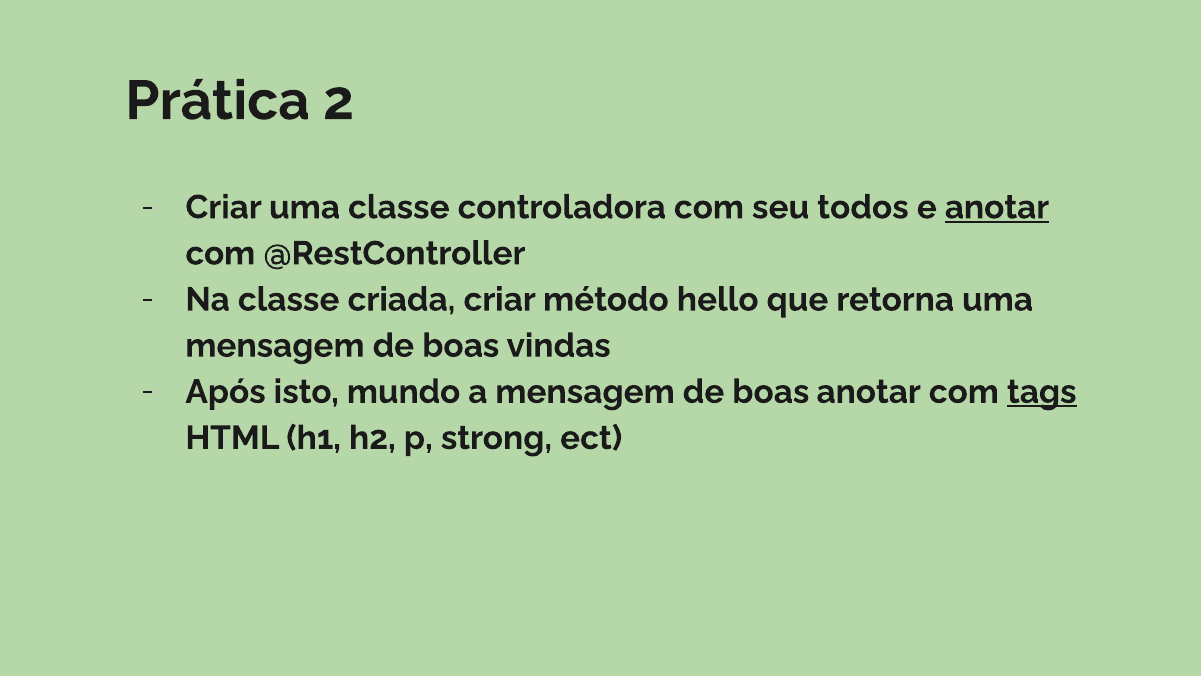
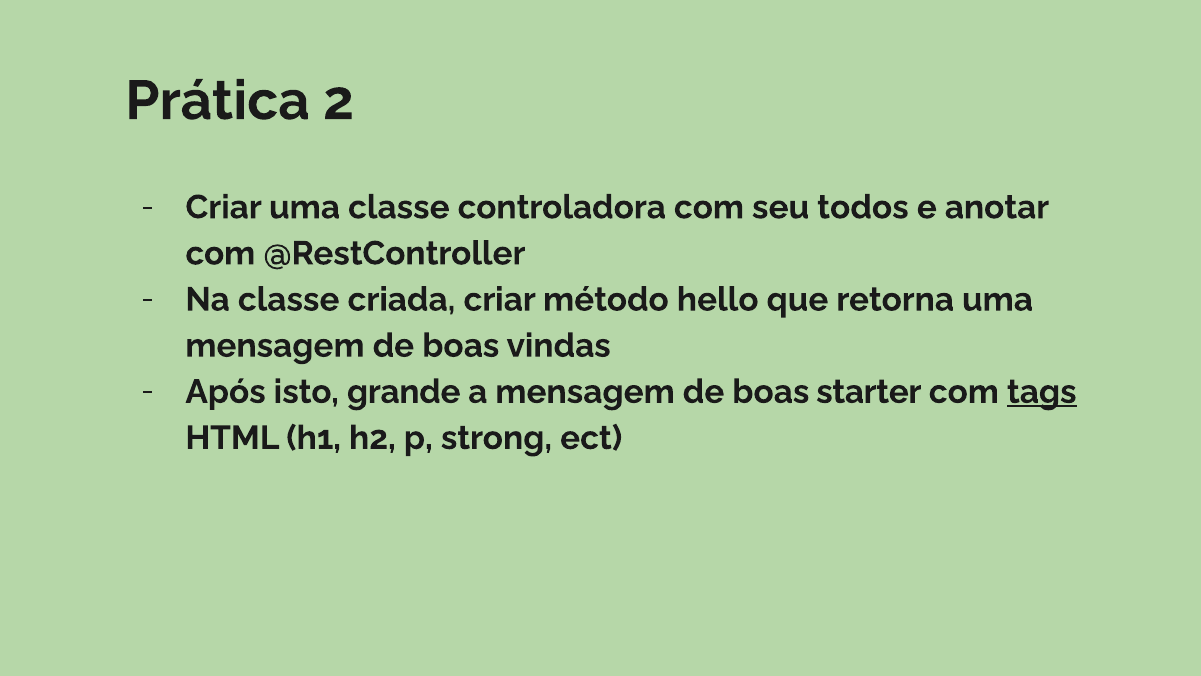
anotar underline: present -> none (997, 207)
mundo: mundo -> grande (404, 392)
boas anotar: anotar -> starter (869, 392)
